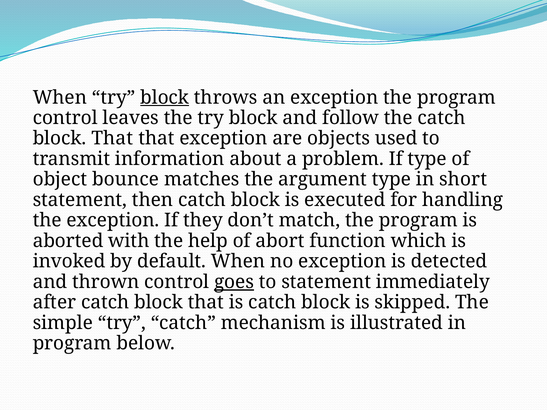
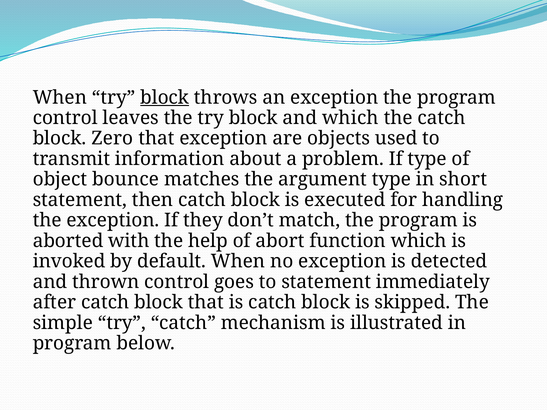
and follow: follow -> which (350, 118)
That: That -> Zero (112, 138)
goes underline: present -> none (234, 282)
